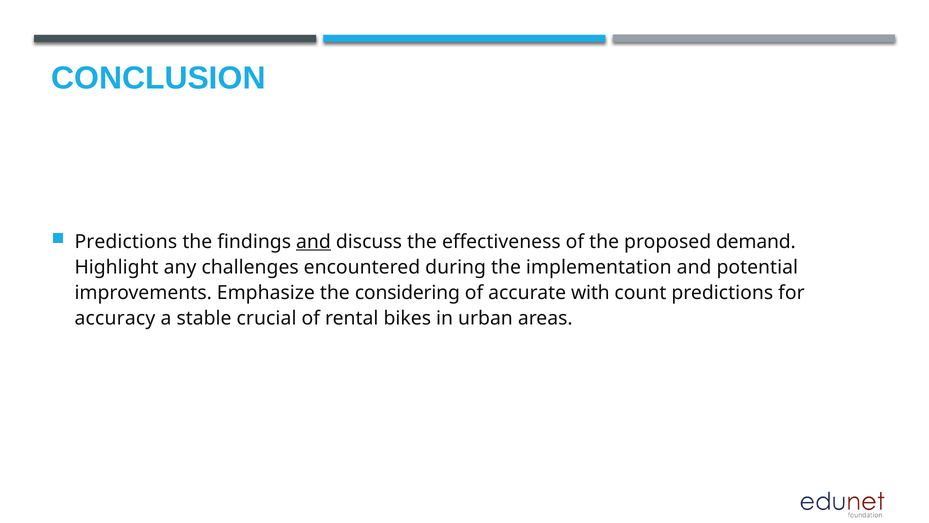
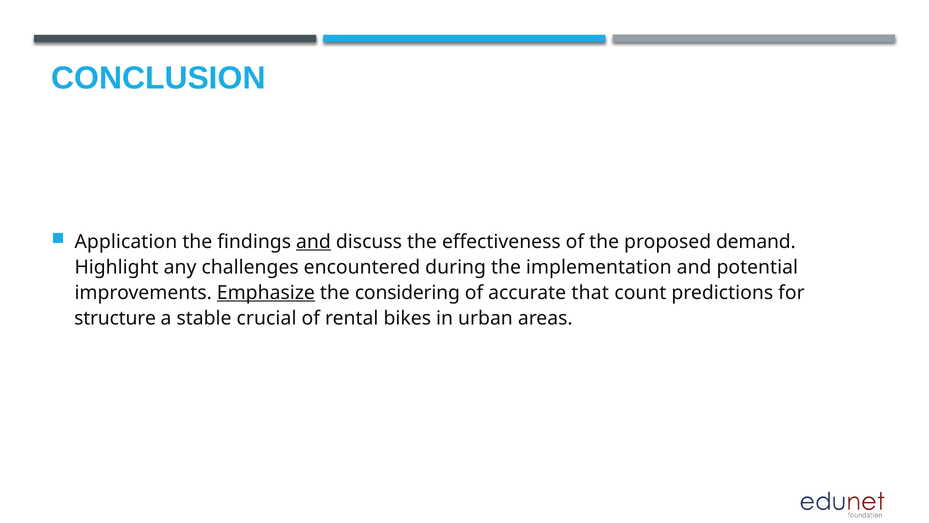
Predictions: Predictions -> Application (126, 241)
Emphasize underline: none -> present (266, 293)
with: with -> that (590, 293)
accuracy: accuracy -> structure (115, 318)
